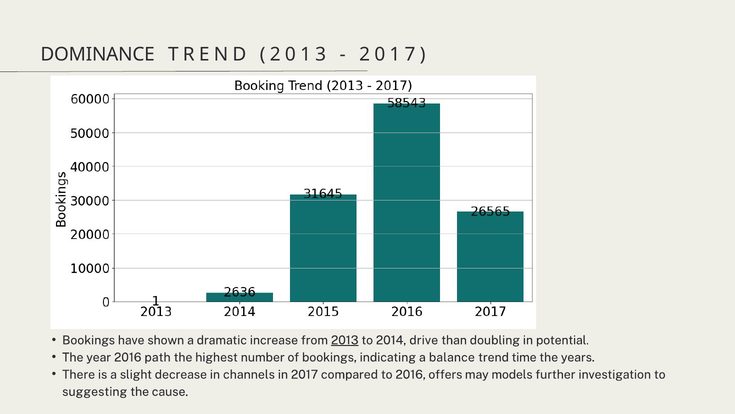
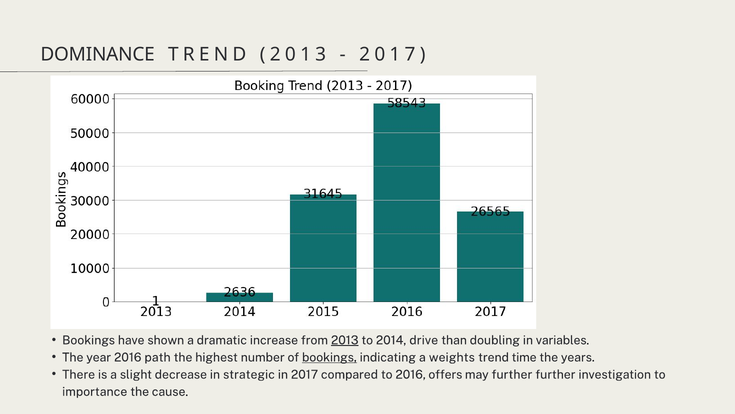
potential: potential -> variables (563, 340)
bookings underline: none -> present (329, 357)
balance: balance -> weights (452, 357)
channels: channels -> strategic (249, 374)
may models: models -> further (512, 374)
suggesting: suggesting -> importance (95, 391)
